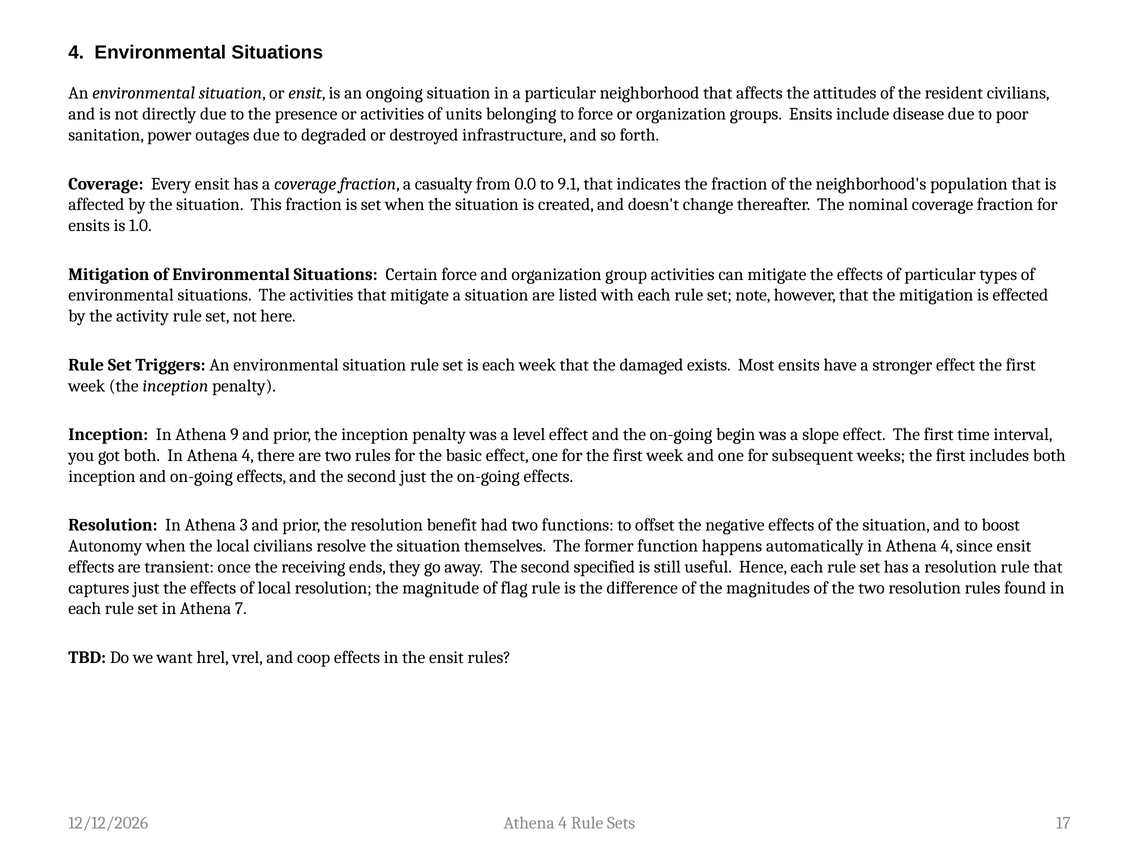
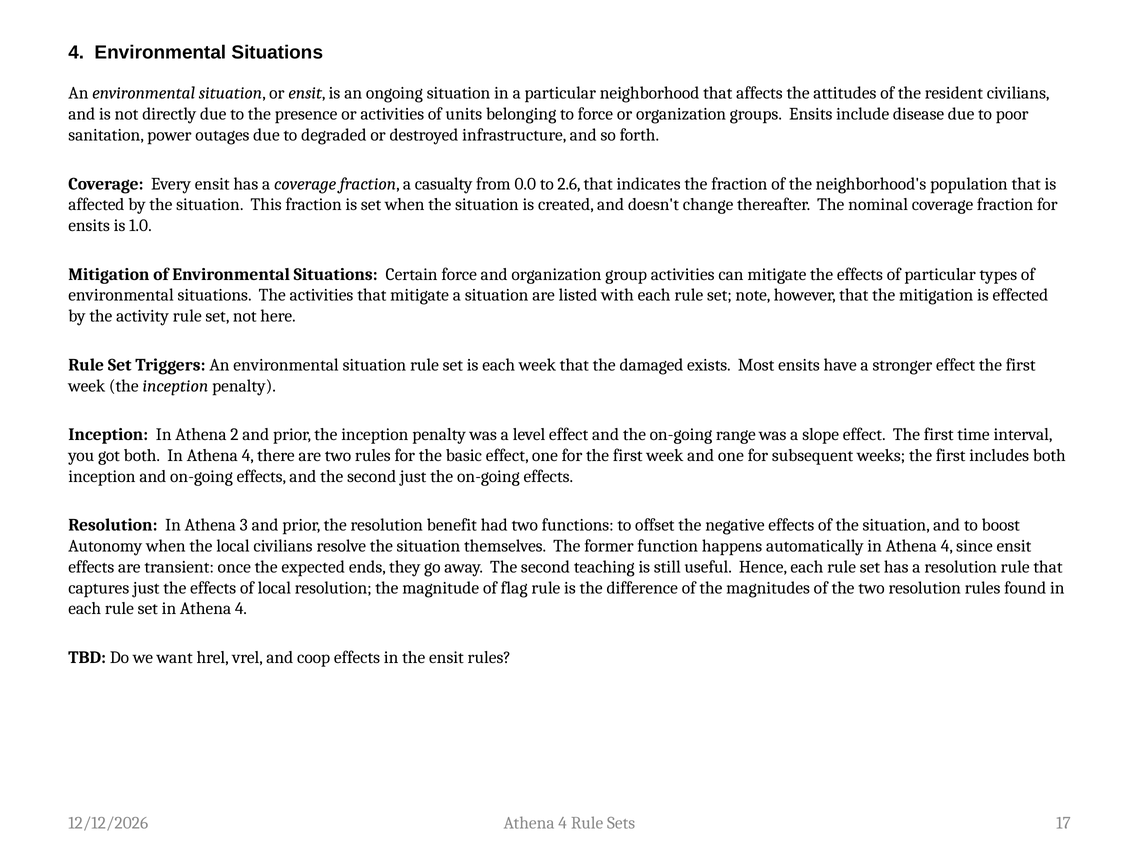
9.1: 9.1 -> 2.6 (569, 184)
9: 9 -> 2 (234, 435)
begin: begin -> range (736, 435)
receiving: receiving -> expected (313, 567)
specified: specified -> teaching (604, 567)
set in Athena 7: 7 -> 4 (241, 609)
